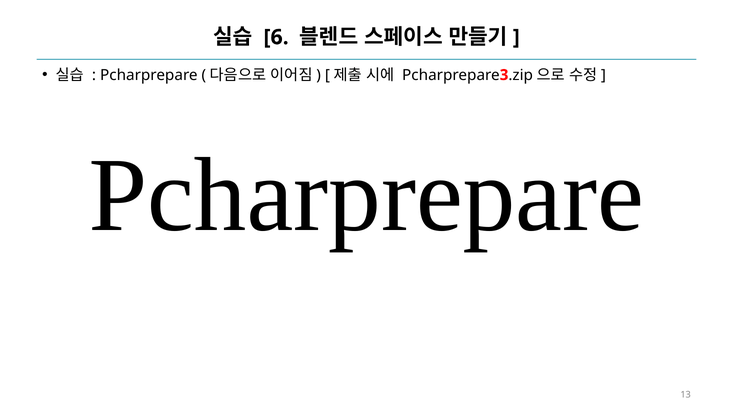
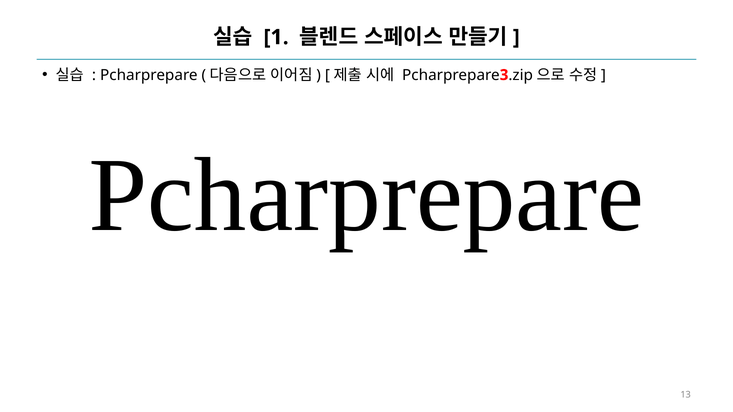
6: 6 -> 1 (276, 37)
